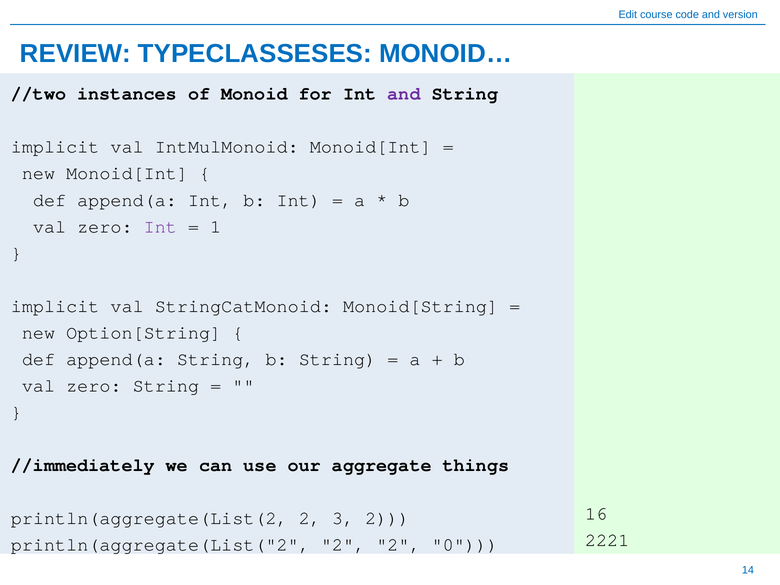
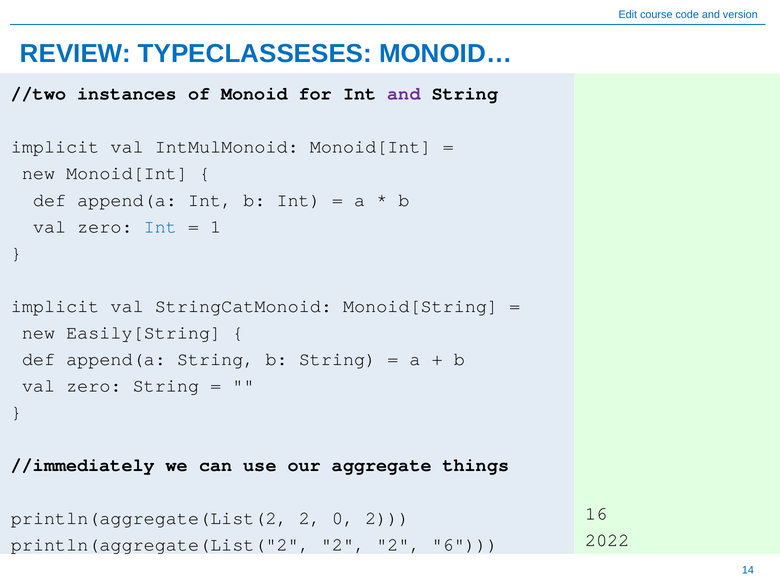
Int colour: purple -> blue (160, 226)
Option[String: Option[String -> Easily[String (144, 333)
3: 3 -> 0 (343, 518)
2221: 2221 -> 2022 (607, 540)
0: 0 -> 6 (465, 545)
